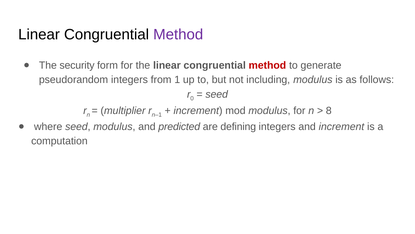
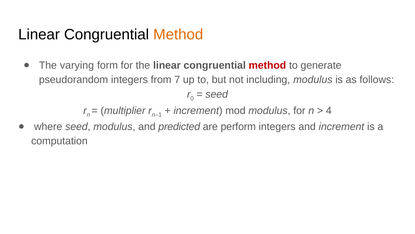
Method colour: purple -> orange (178, 34)
security: security -> varying (77, 65)
1: 1 -> 7 (177, 80)
8: 8 -> 4 (329, 110)
defining: defining -> perform (238, 126)
